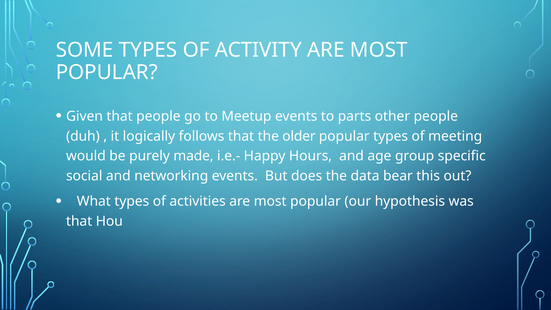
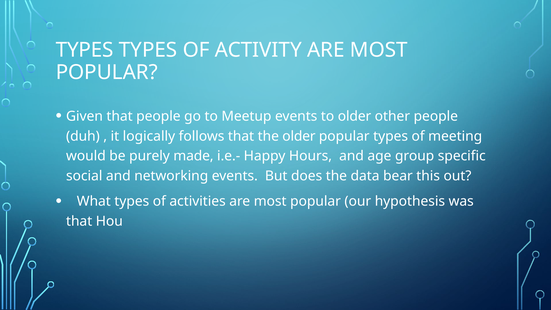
SOME: SOME -> TYPES (85, 50)
to parts: parts -> older (355, 116)
